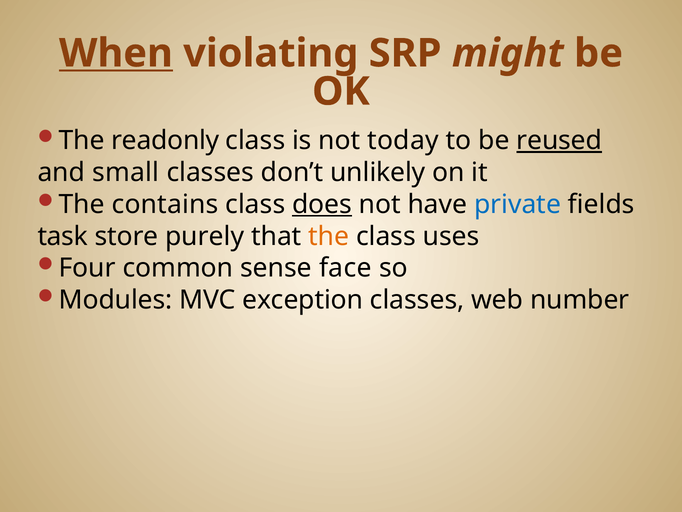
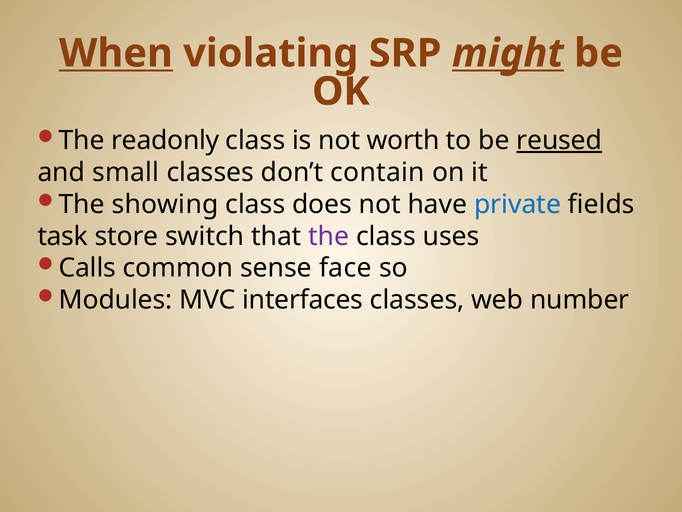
might underline: none -> present (508, 53)
today: today -> worth (403, 140)
unlikely: unlikely -> contain (378, 172)
contains: contains -> showing (165, 204)
does underline: present -> none (322, 204)
purely: purely -> switch (205, 236)
the colour: orange -> purple (329, 236)
Four: Four -> Calls (87, 268)
exception: exception -> interfaces (303, 300)
